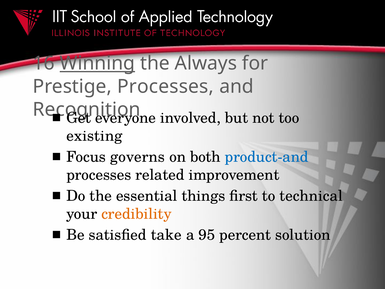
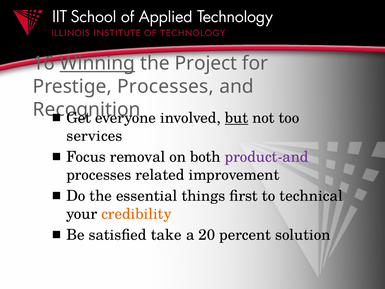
Always: Always -> Project (206, 63)
but underline: none -> present (236, 118)
existing: existing -> services (94, 136)
governs: governs -> removal (138, 157)
product-and colour: blue -> purple (267, 157)
95: 95 -> 20 (207, 235)
